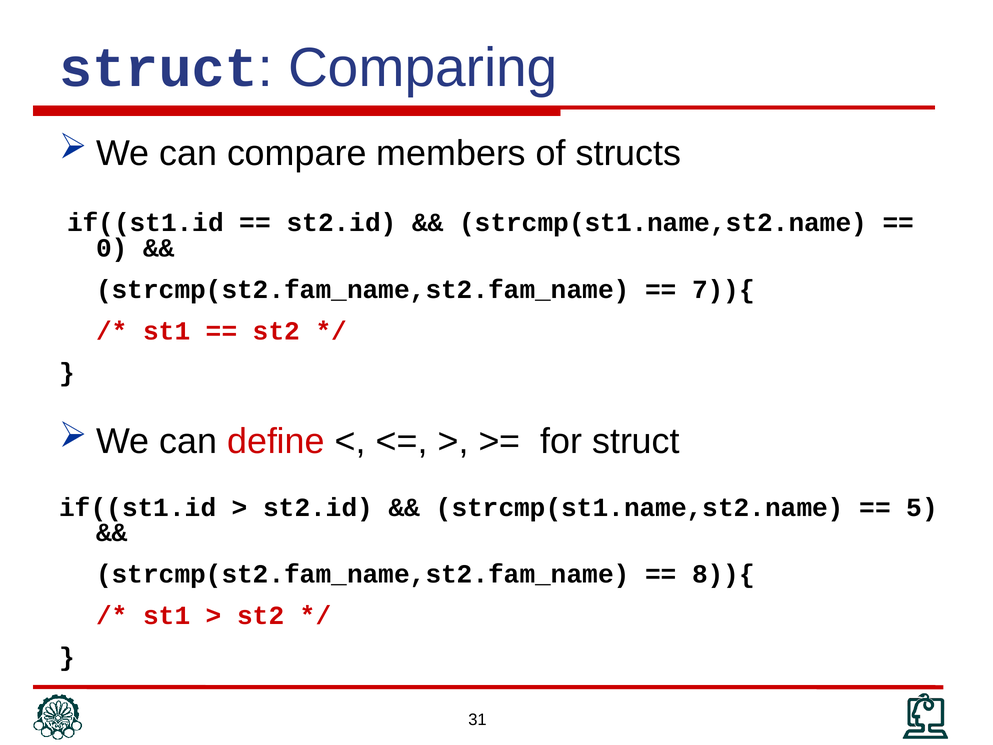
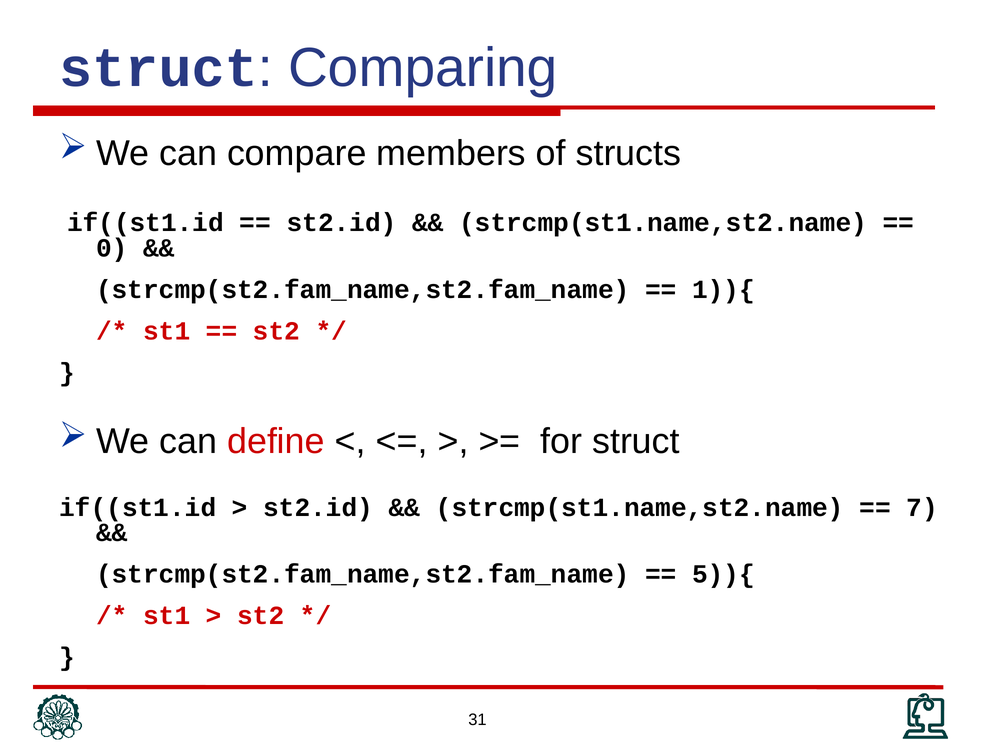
7)){: 7)){ -> 1)){ (723, 290)
5: 5 -> 7 (922, 507)
8)){: 8)){ -> 5)){ (723, 574)
